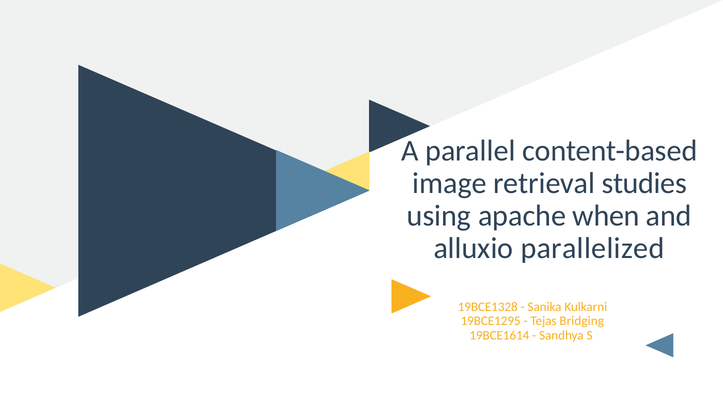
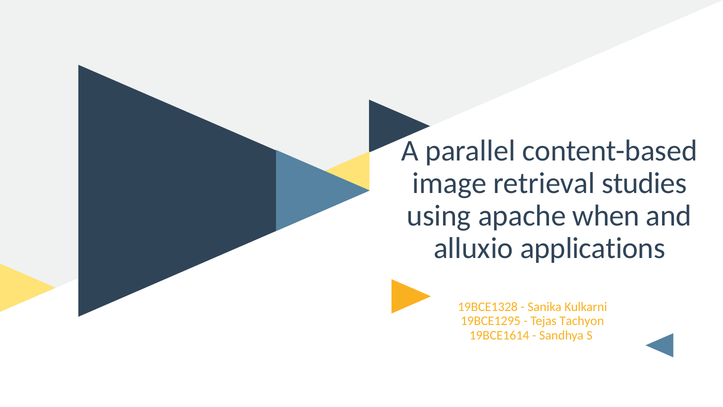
parallelized: parallelized -> applications (593, 248)
Bridging: Bridging -> Tachyon (582, 321)
